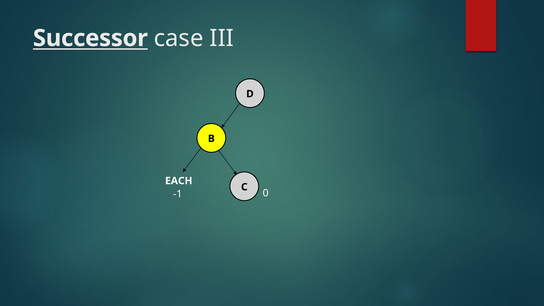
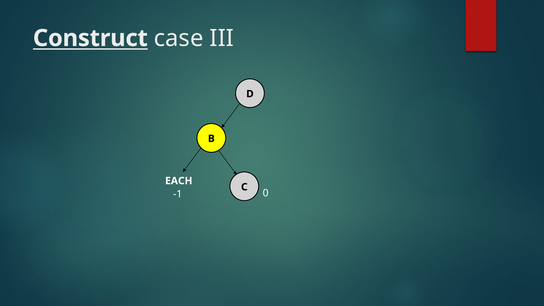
Successor: Successor -> Construct (90, 38)
